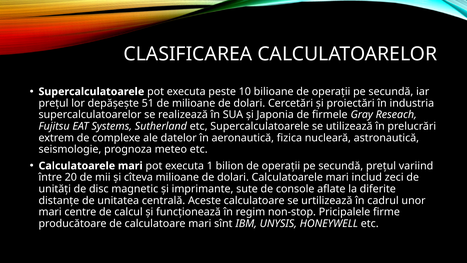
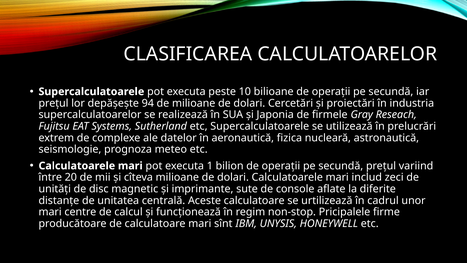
51: 51 -> 94 (148, 103)
